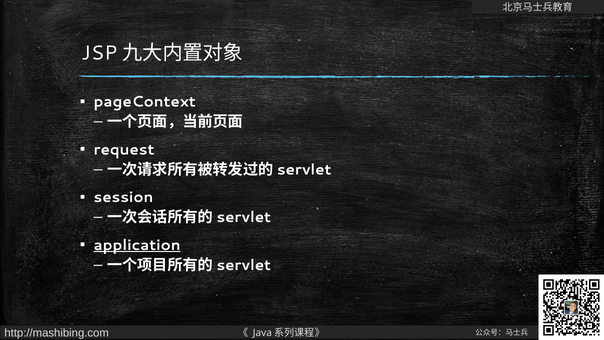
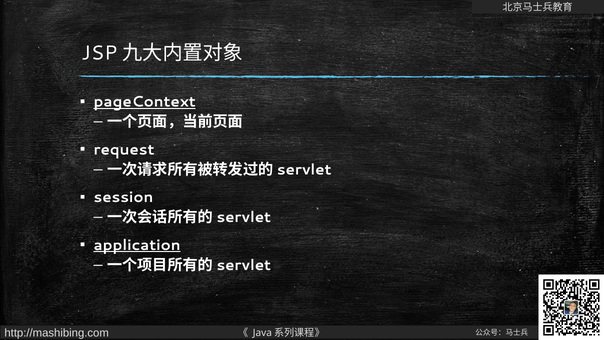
pageContext underline: none -> present (145, 102)
